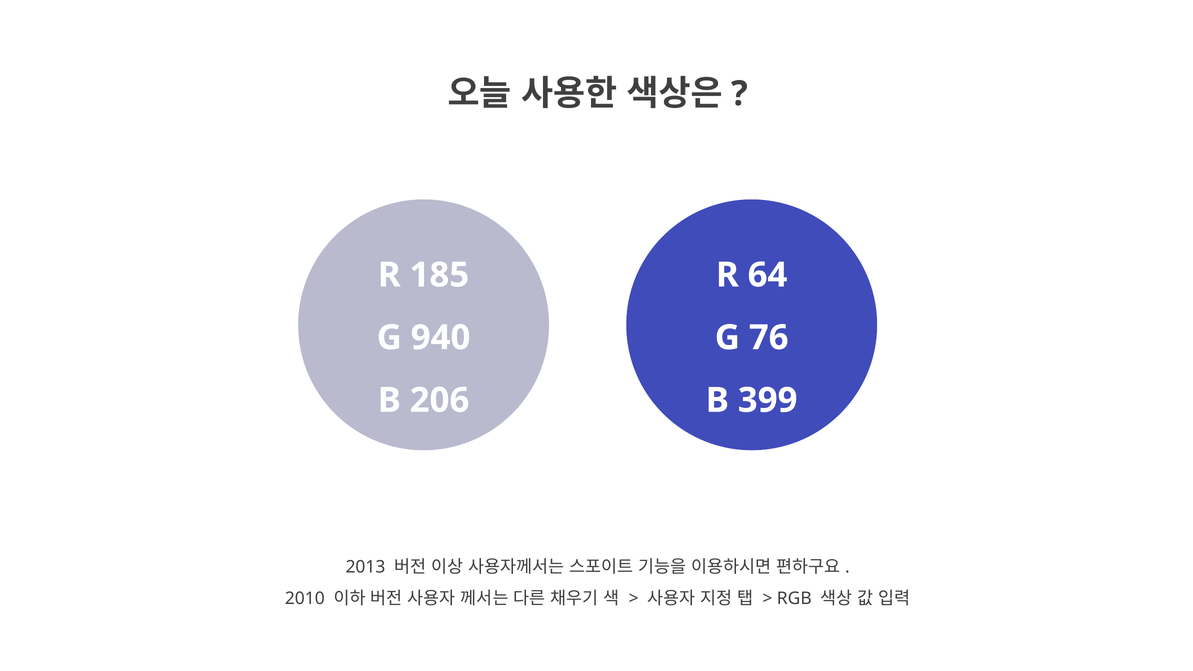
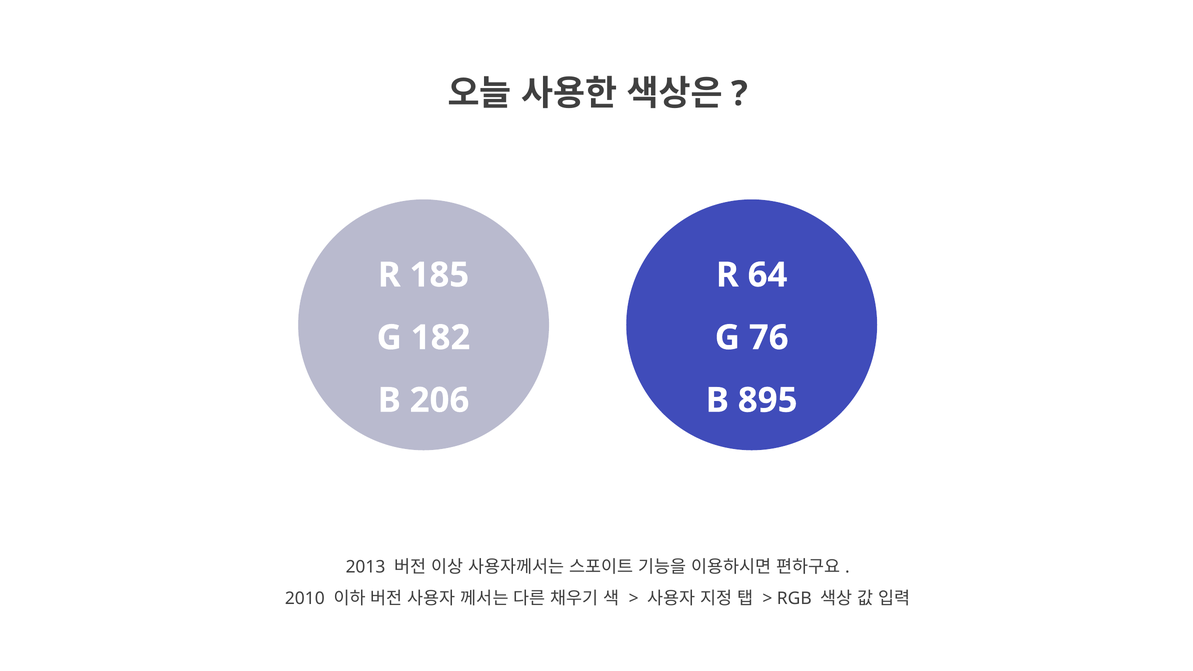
940: 940 -> 182 (441, 338)
399: 399 -> 895 (768, 400)
